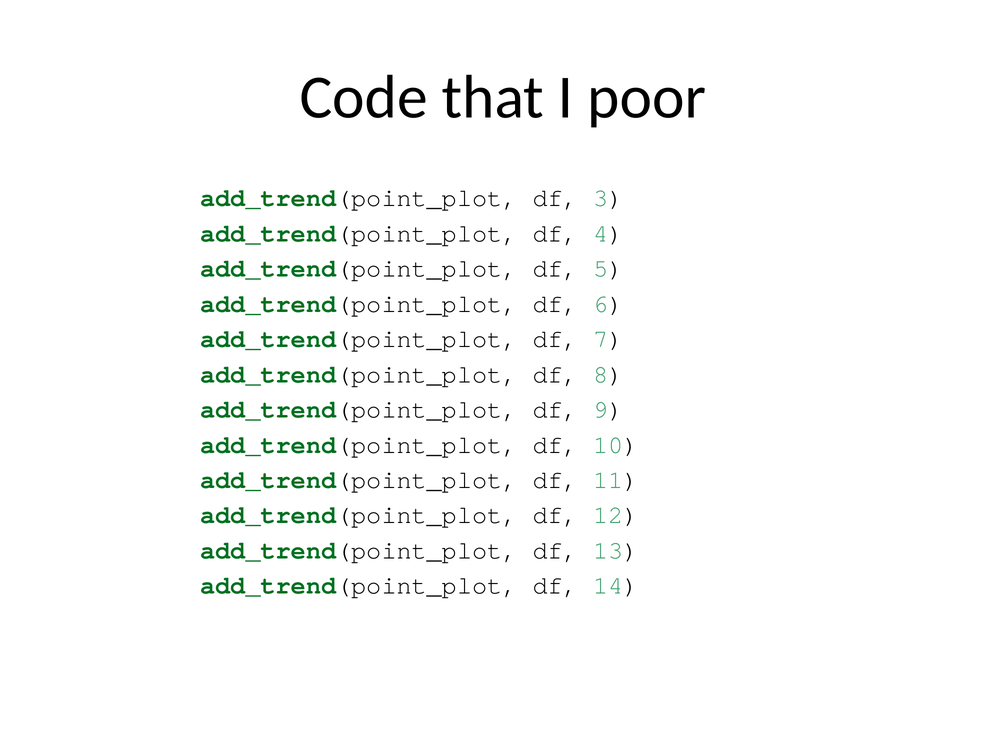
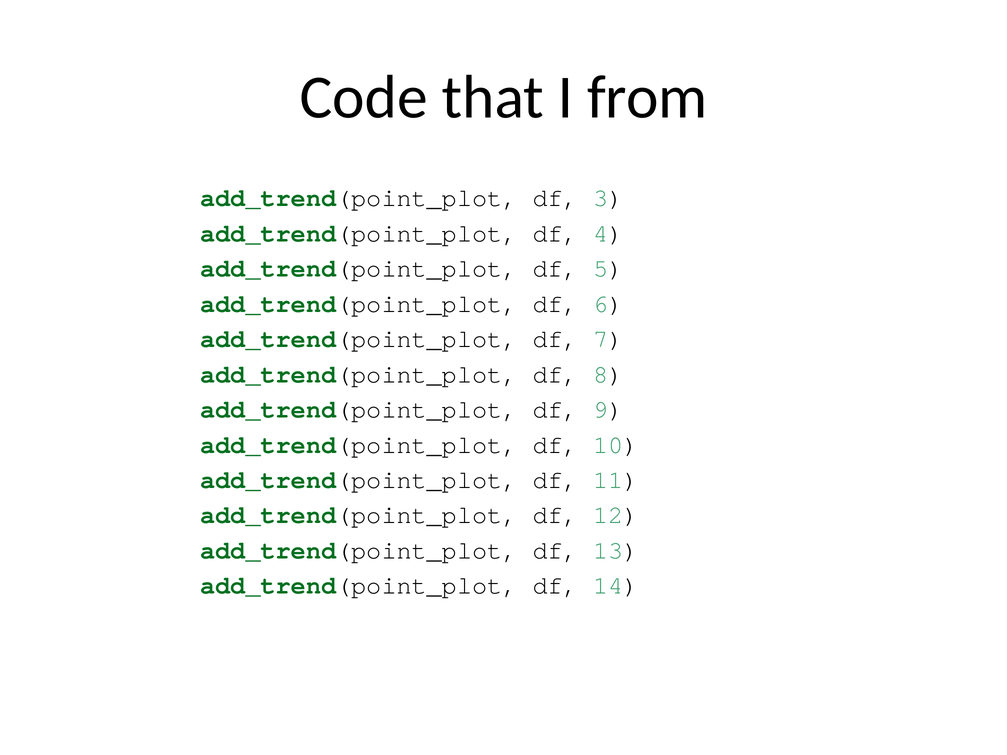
poor: poor -> from (647, 97)
